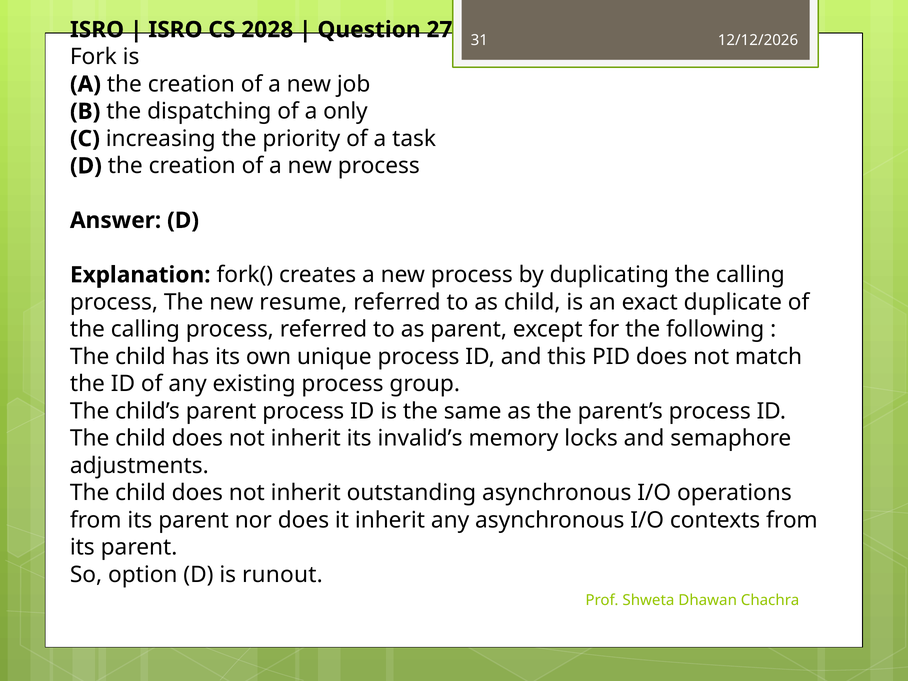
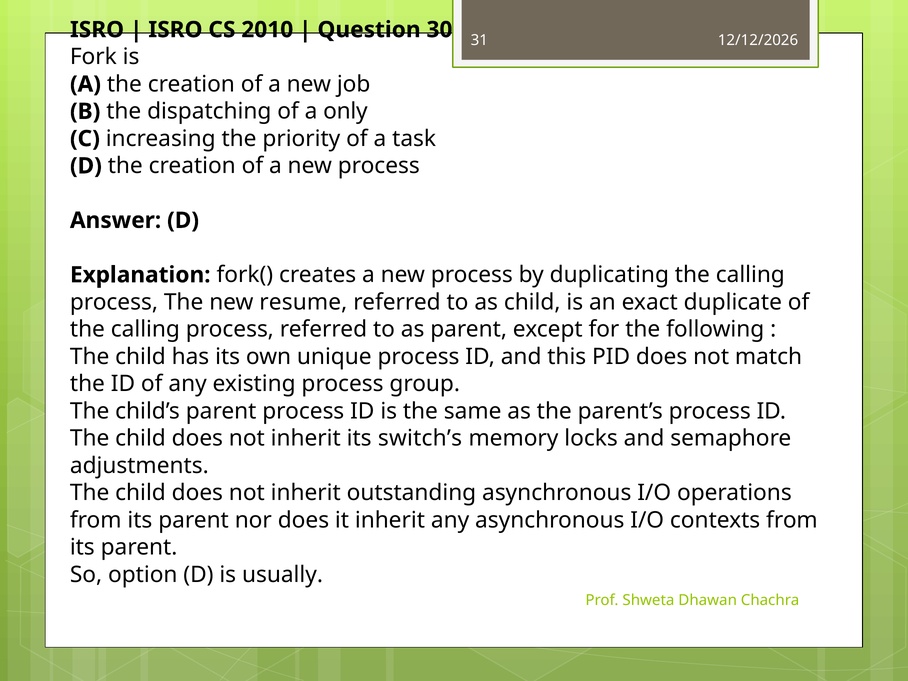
2028: 2028 -> 2010 (267, 30)
27: 27 -> 30 (439, 30)
invalid’s: invalid’s -> switch’s (420, 438)
runout: runout -> usually (282, 575)
